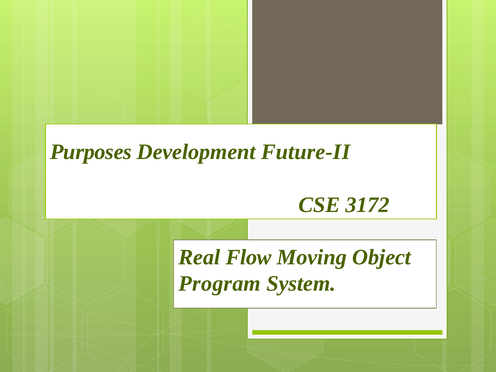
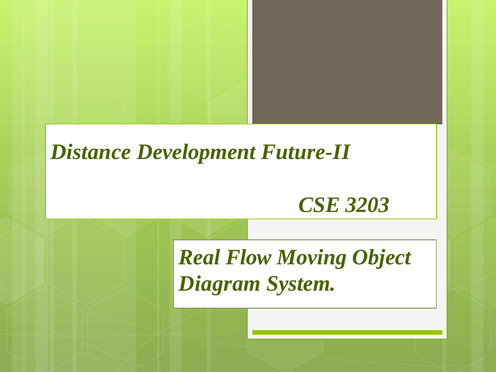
Purposes: Purposes -> Distance (91, 152)
3172: 3172 -> 3203 (368, 205)
Program: Program -> Diagram (220, 284)
